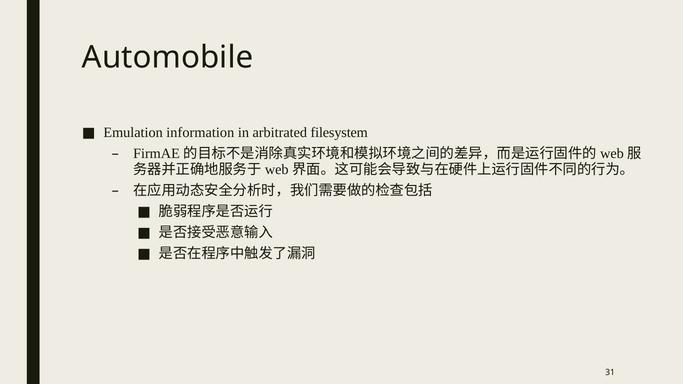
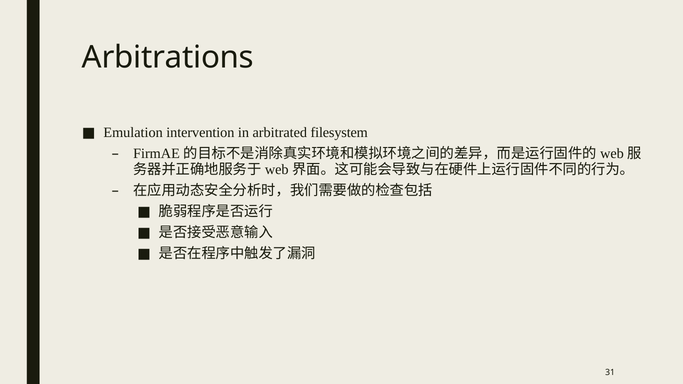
Automobile: Automobile -> Arbitrations (168, 57)
information: information -> intervention (200, 132)
